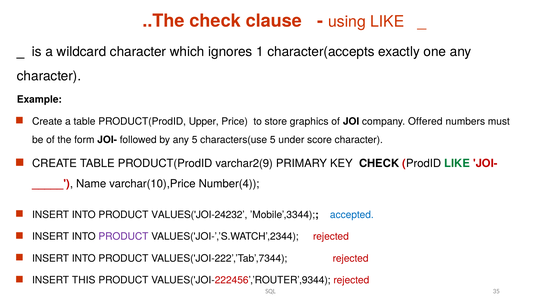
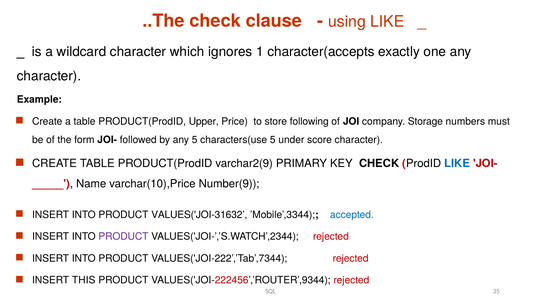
graphics: graphics -> following (309, 121)
Offered: Offered -> Storage (425, 121)
LIKE colour: green -> blue (457, 163)
Number(4: Number(4 -> Number(9 (229, 183)
VALUES('JOI-24232: VALUES('JOI-24232 -> VALUES('JOI-31632 (199, 214)
